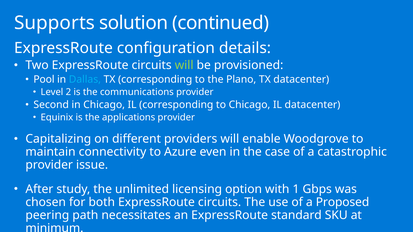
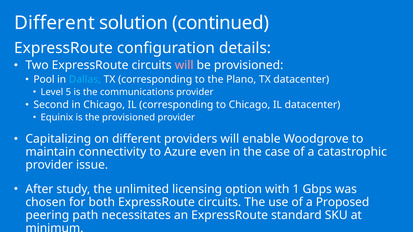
Supports: Supports -> Different (54, 23)
will colour: light green -> pink (184, 65)
2: 2 -> 5 (68, 92)
the applications: applications -> provisioned (129, 117)
